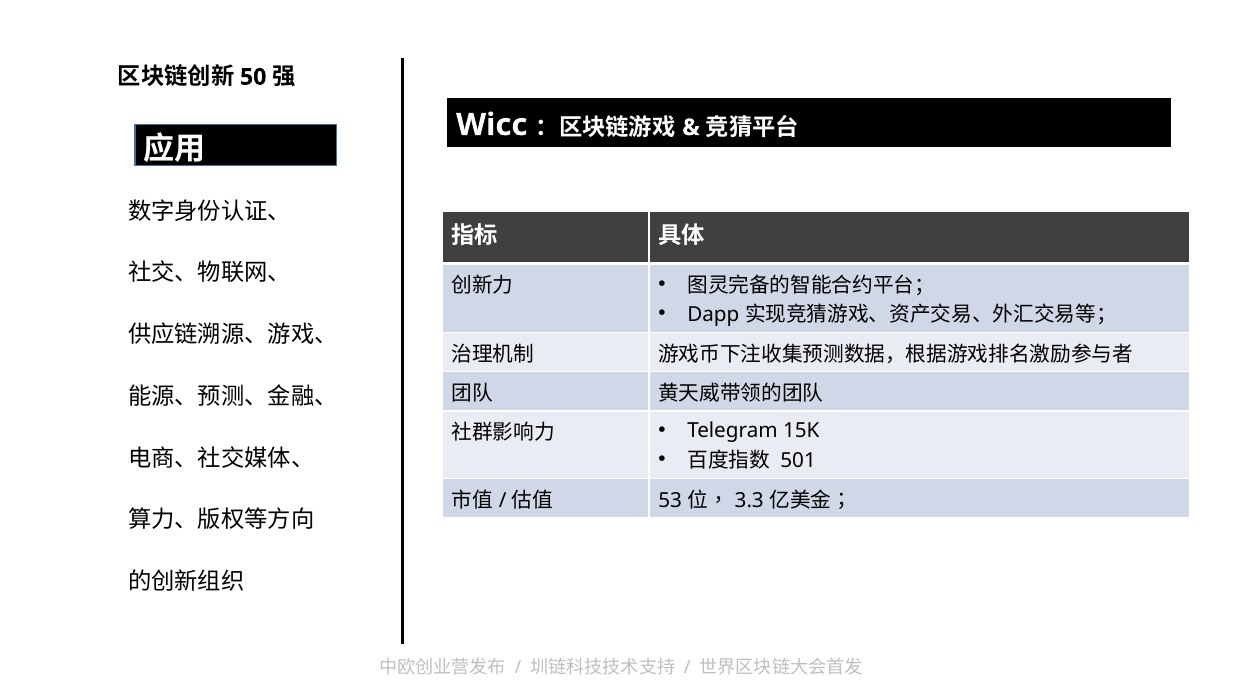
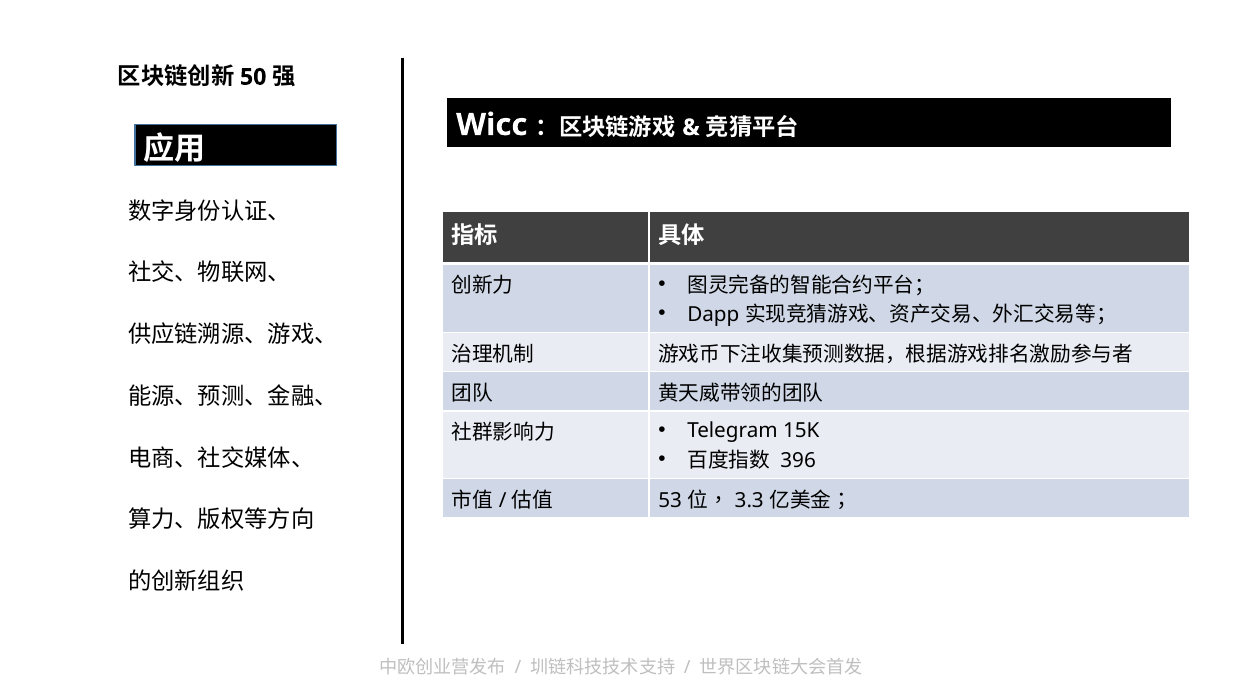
501: 501 -> 396 (798, 461)
